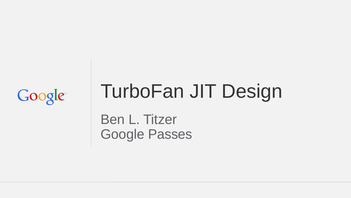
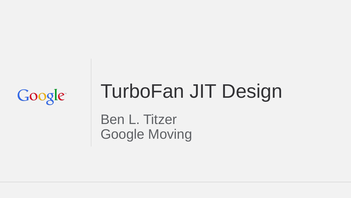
Passes: Passes -> Moving (170, 134)
